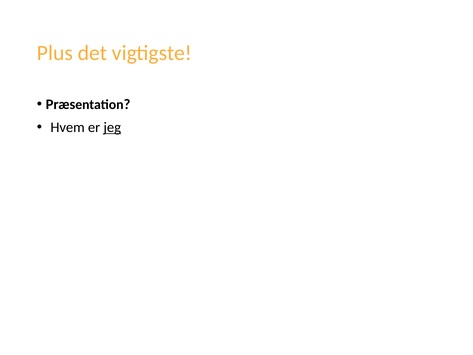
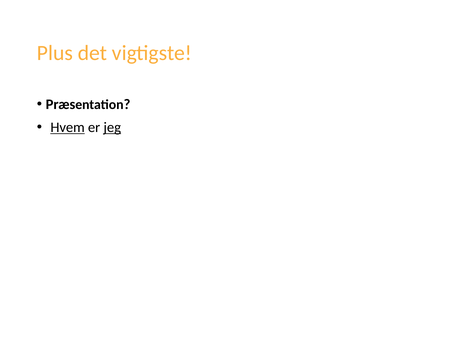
Hvem underline: none -> present (68, 127)
